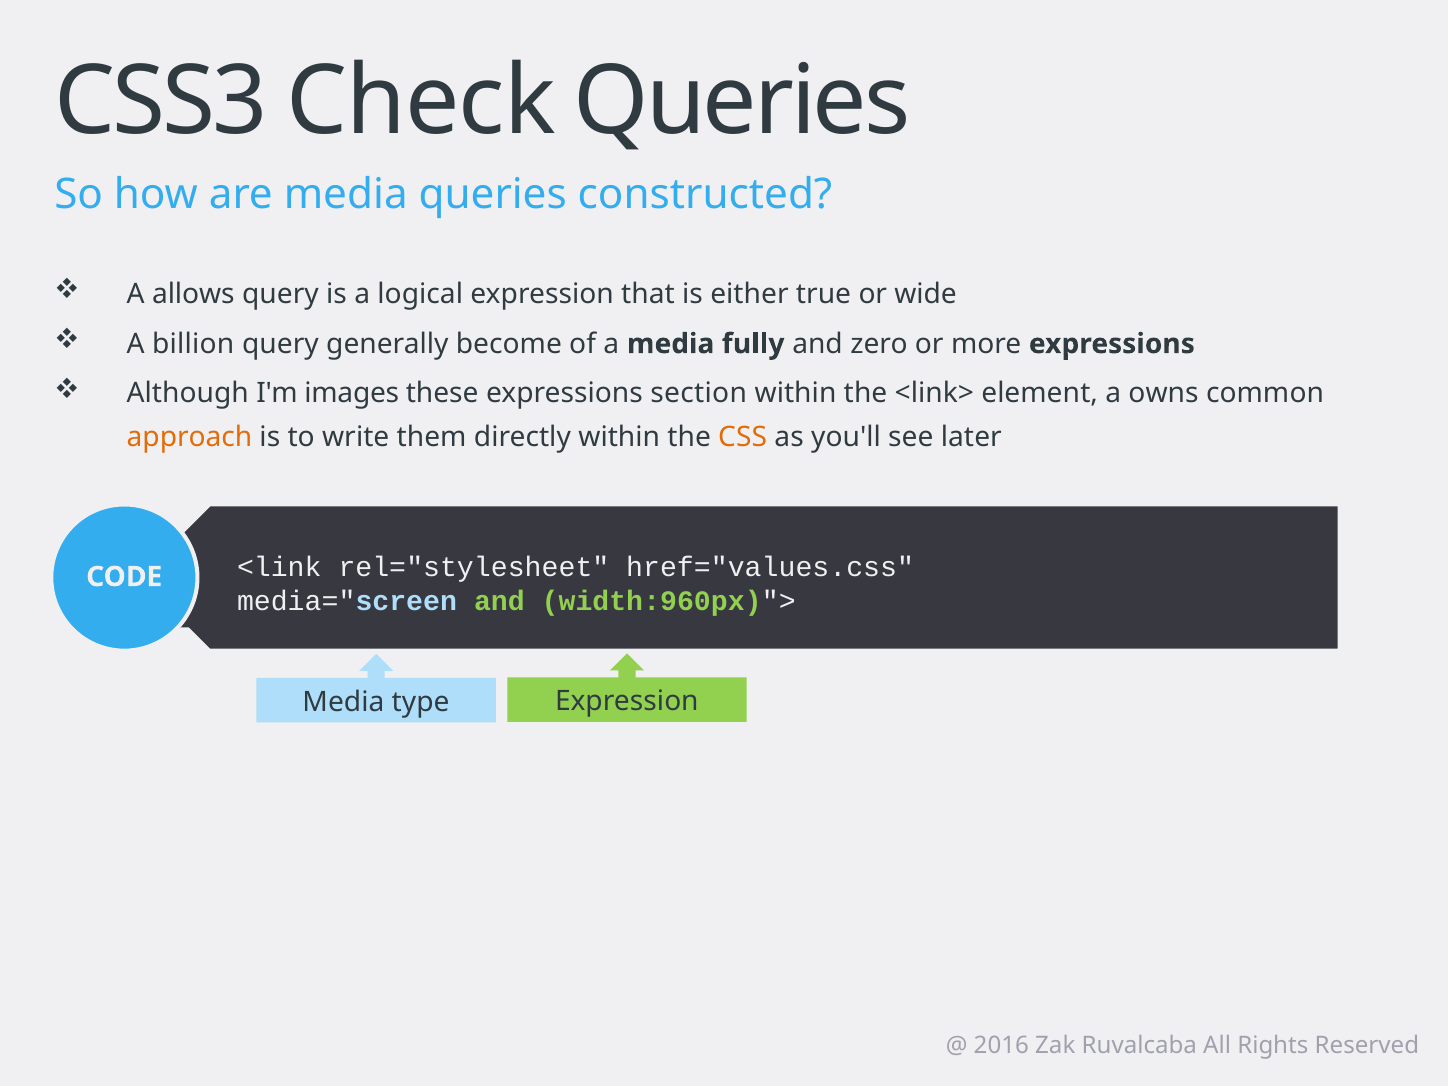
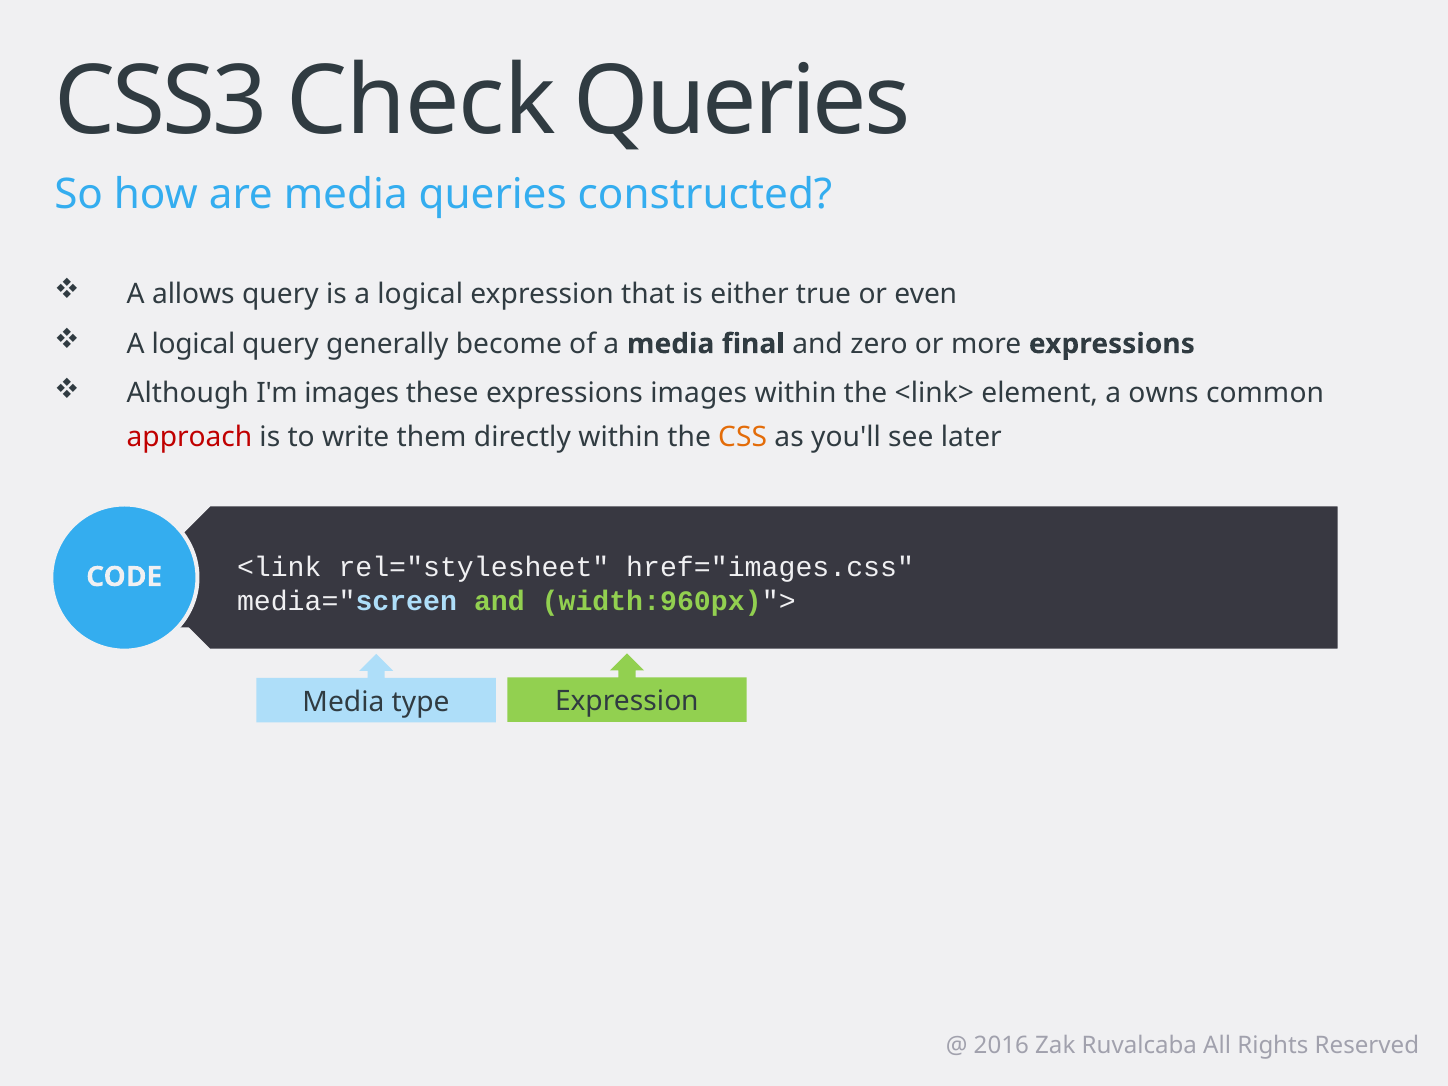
wide: wide -> even (926, 294)
billion: billion -> logical (193, 344)
fully: fully -> final (753, 344)
expressions section: section -> images (699, 394)
approach colour: orange -> red (189, 438)
href="values.css: href="values.css -> href="images.css (770, 567)
